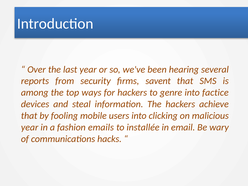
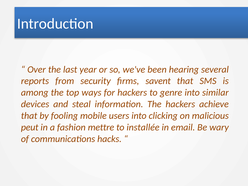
factice: factice -> similar (215, 93)
year: year -> peut (30, 127)
emails: emails -> mettre (101, 127)
